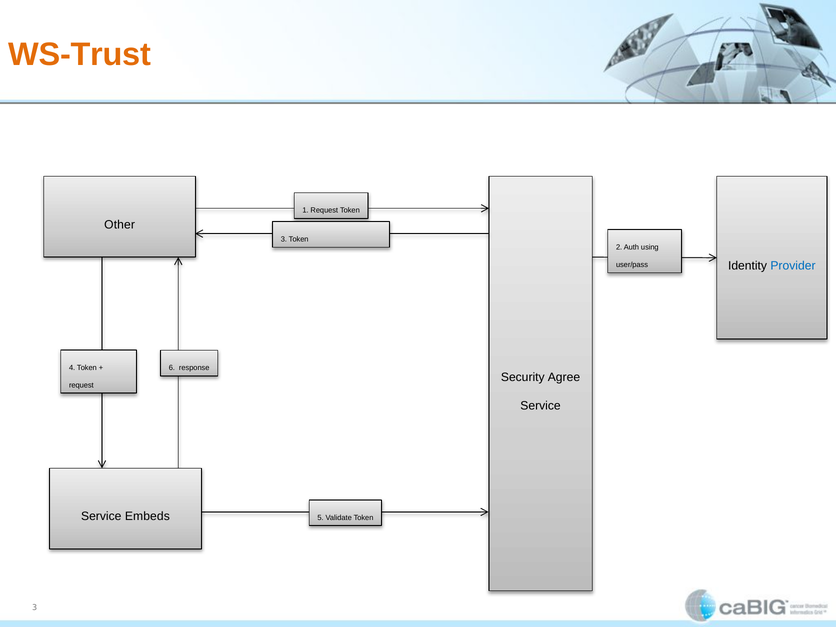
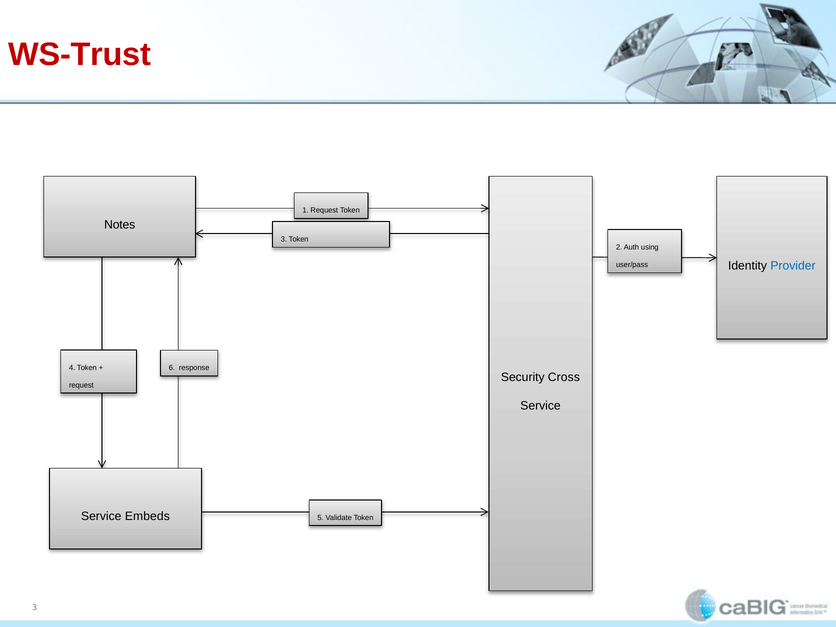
WS-Trust colour: orange -> red (80, 55)
Other: Other -> Notes (120, 225)
Agree: Agree -> Cross (564, 377)
